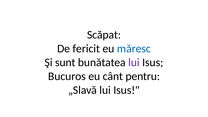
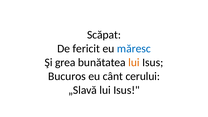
sunt: sunt -> grea (65, 62)
lui colour: purple -> orange (134, 62)
pentru: pentru -> cerului (143, 76)
